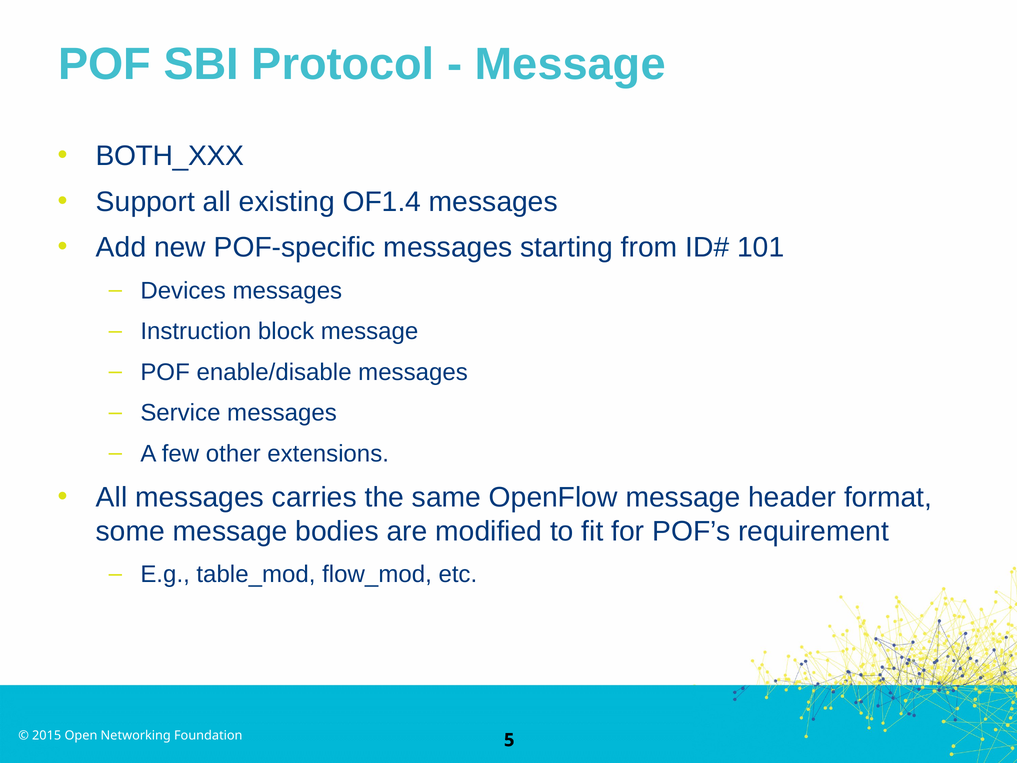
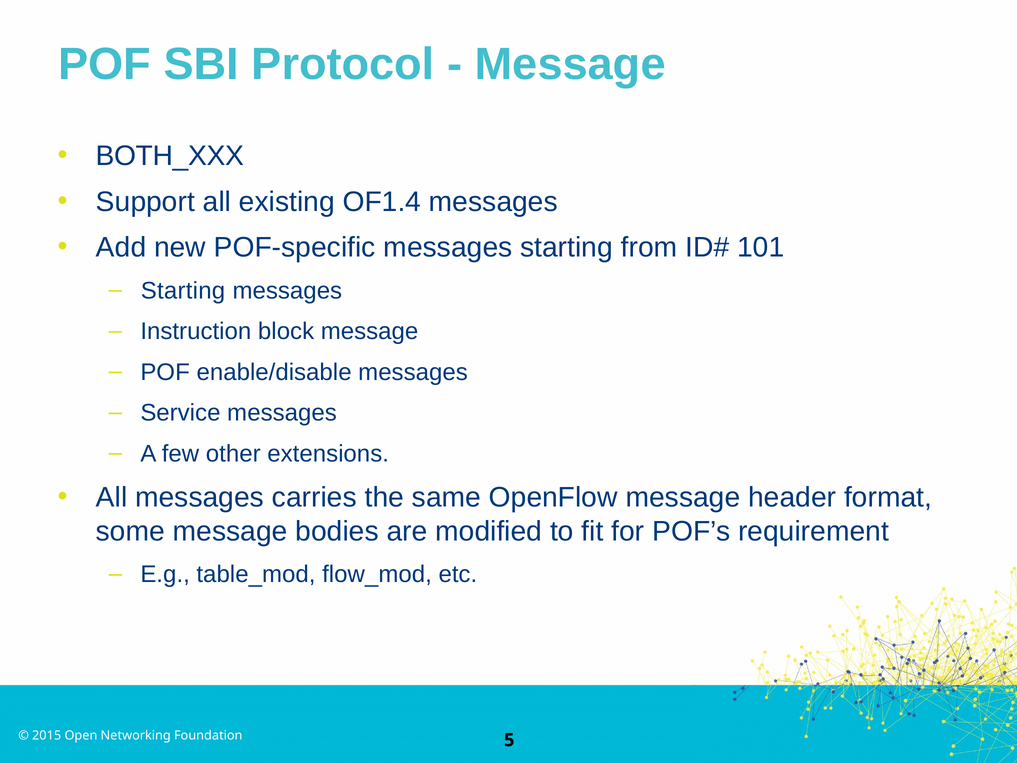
Devices: Devices -> Starting (183, 291)
